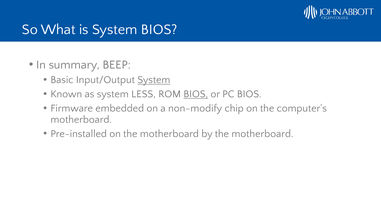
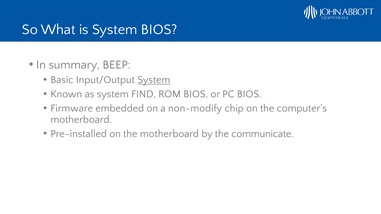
LESS: LESS -> FIND (144, 94)
BIOS underline: present -> none (196, 94)
by the motherboard: motherboard -> communicate (263, 134)
